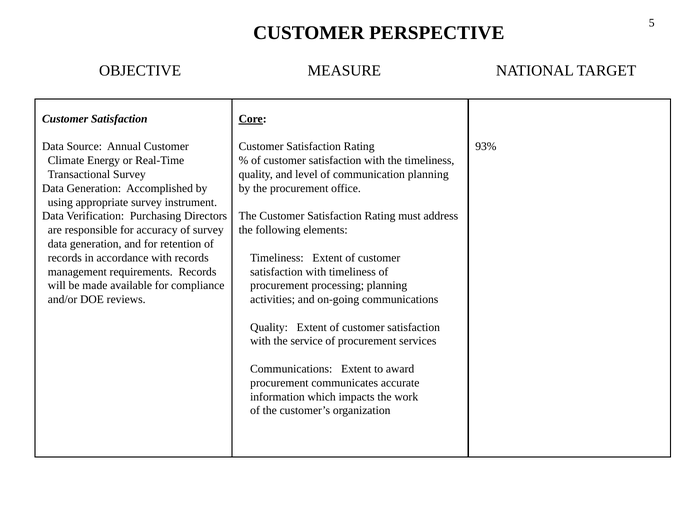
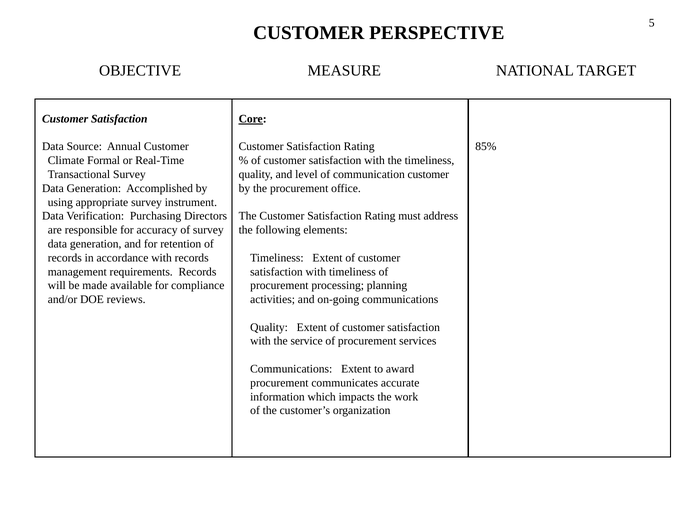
93%: 93% -> 85% (486, 147)
Energy: Energy -> Formal (104, 160)
communication planning: planning -> customer (428, 174)
